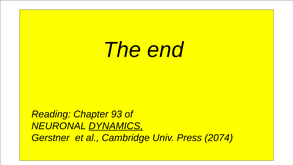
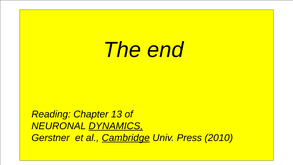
93: 93 -> 13 (117, 114)
Cambridge underline: none -> present (126, 138)
2074: 2074 -> 2010 (219, 138)
